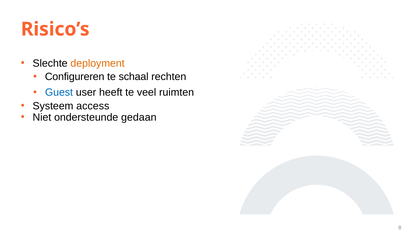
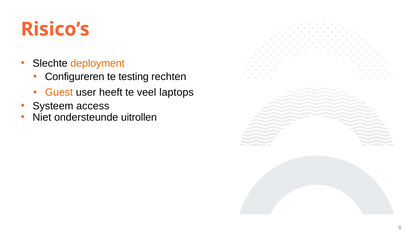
schaal: schaal -> testing (134, 77)
Guest colour: blue -> orange (59, 92)
ruimten: ruimten -> laptops (176, 92)
gedaan: gedaan -> uitrollen (139, 117)
